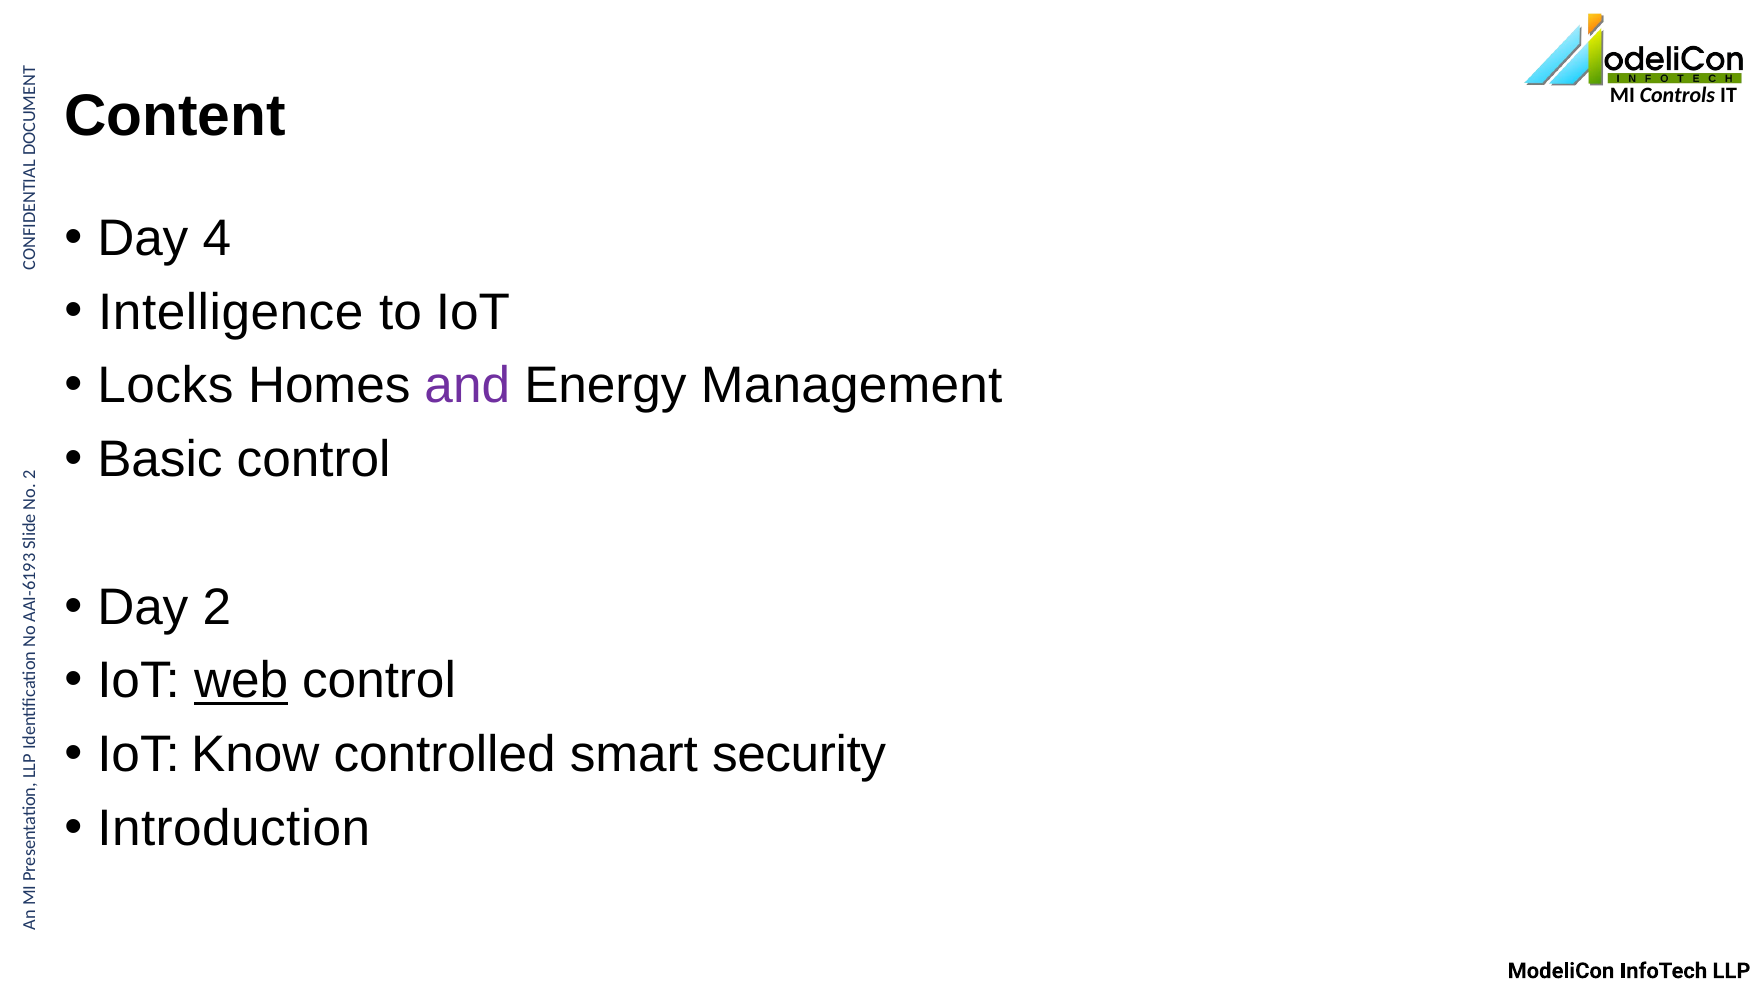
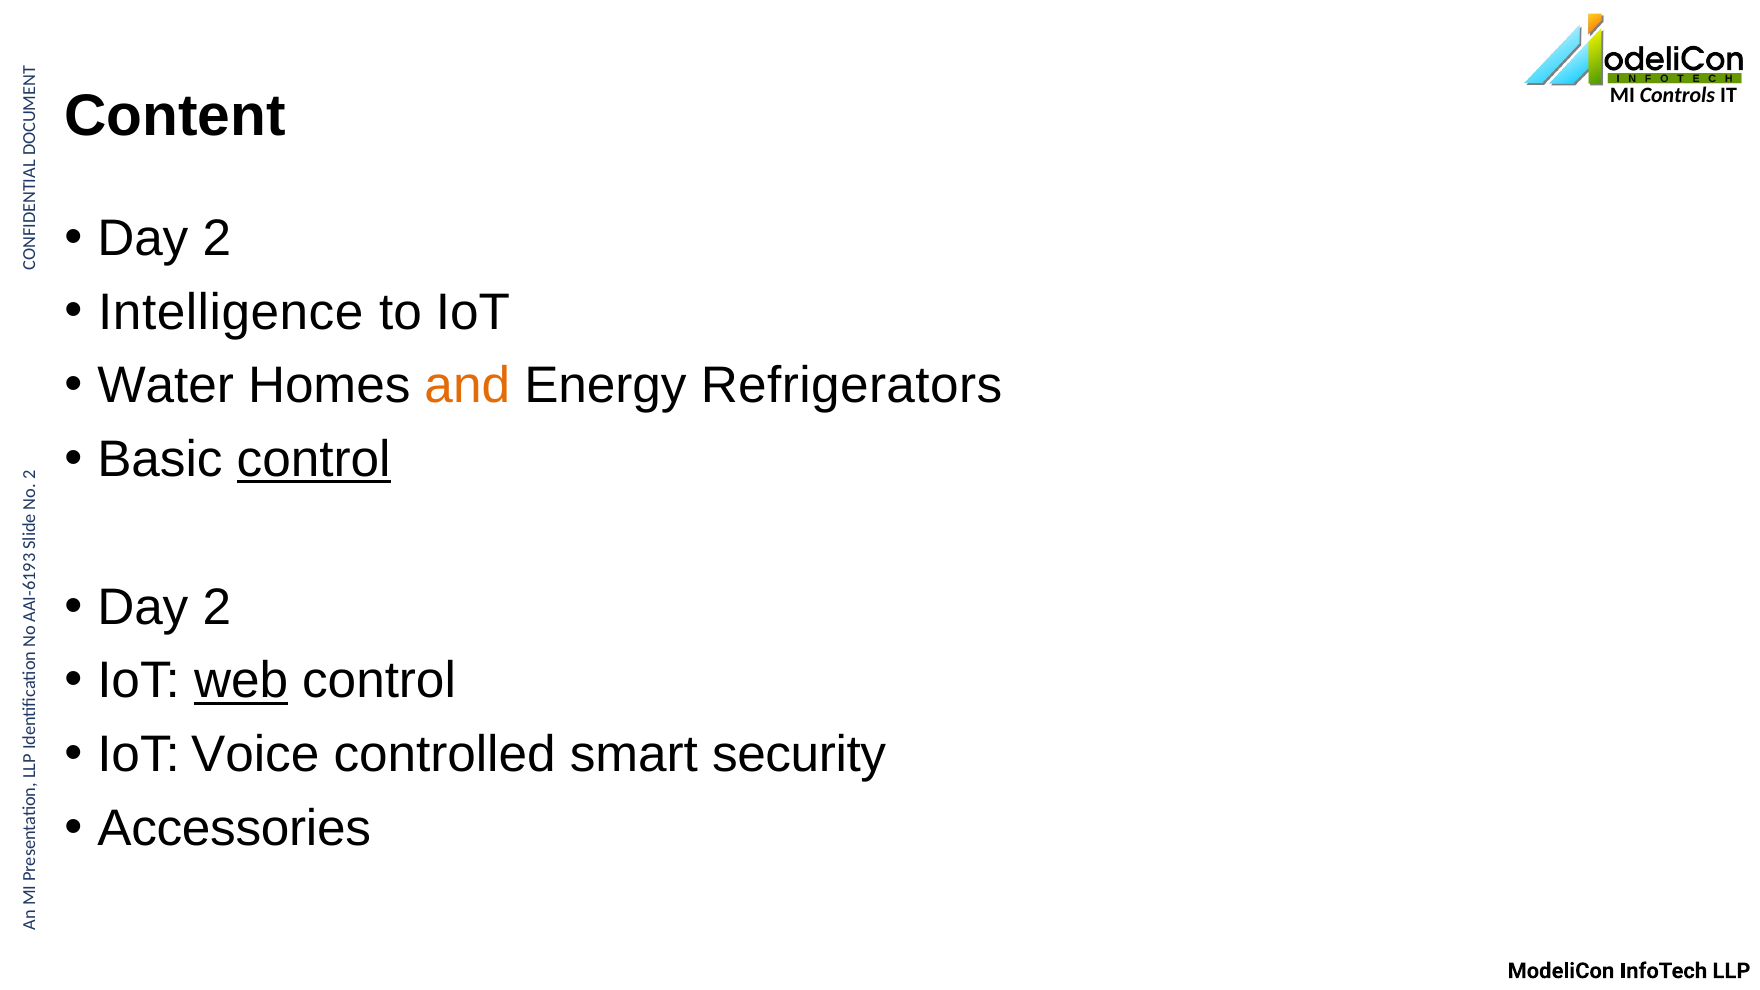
4: 4 -> 2 (217, 238)
Locks: Locks -> Water (166, 386)
and colour: purple -> orange (467, 386)
Management: Management -> Refrigerators (851, 386)
control underline: none -> present (314, 460)
Know: Know -> Voice (255, 755)
Introduction: Introduction -> Accessories (234, 829)
